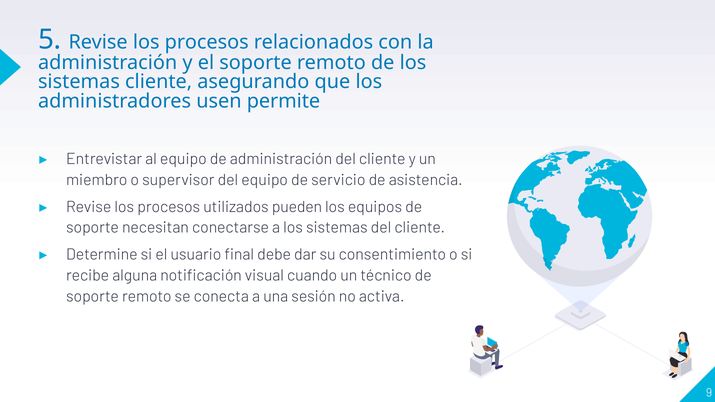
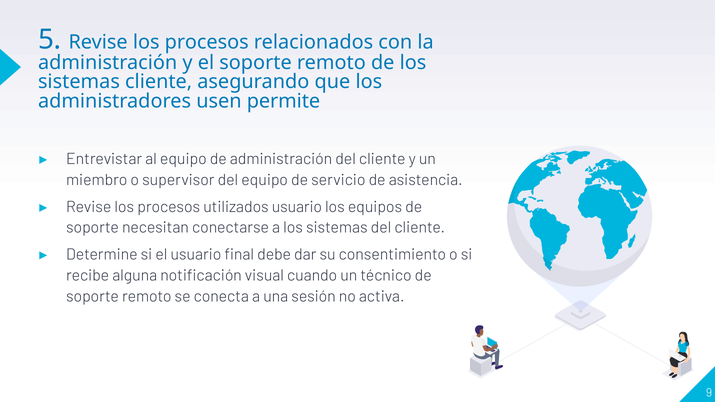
utilizados pueden: pueden -> usuario (297, 207)
